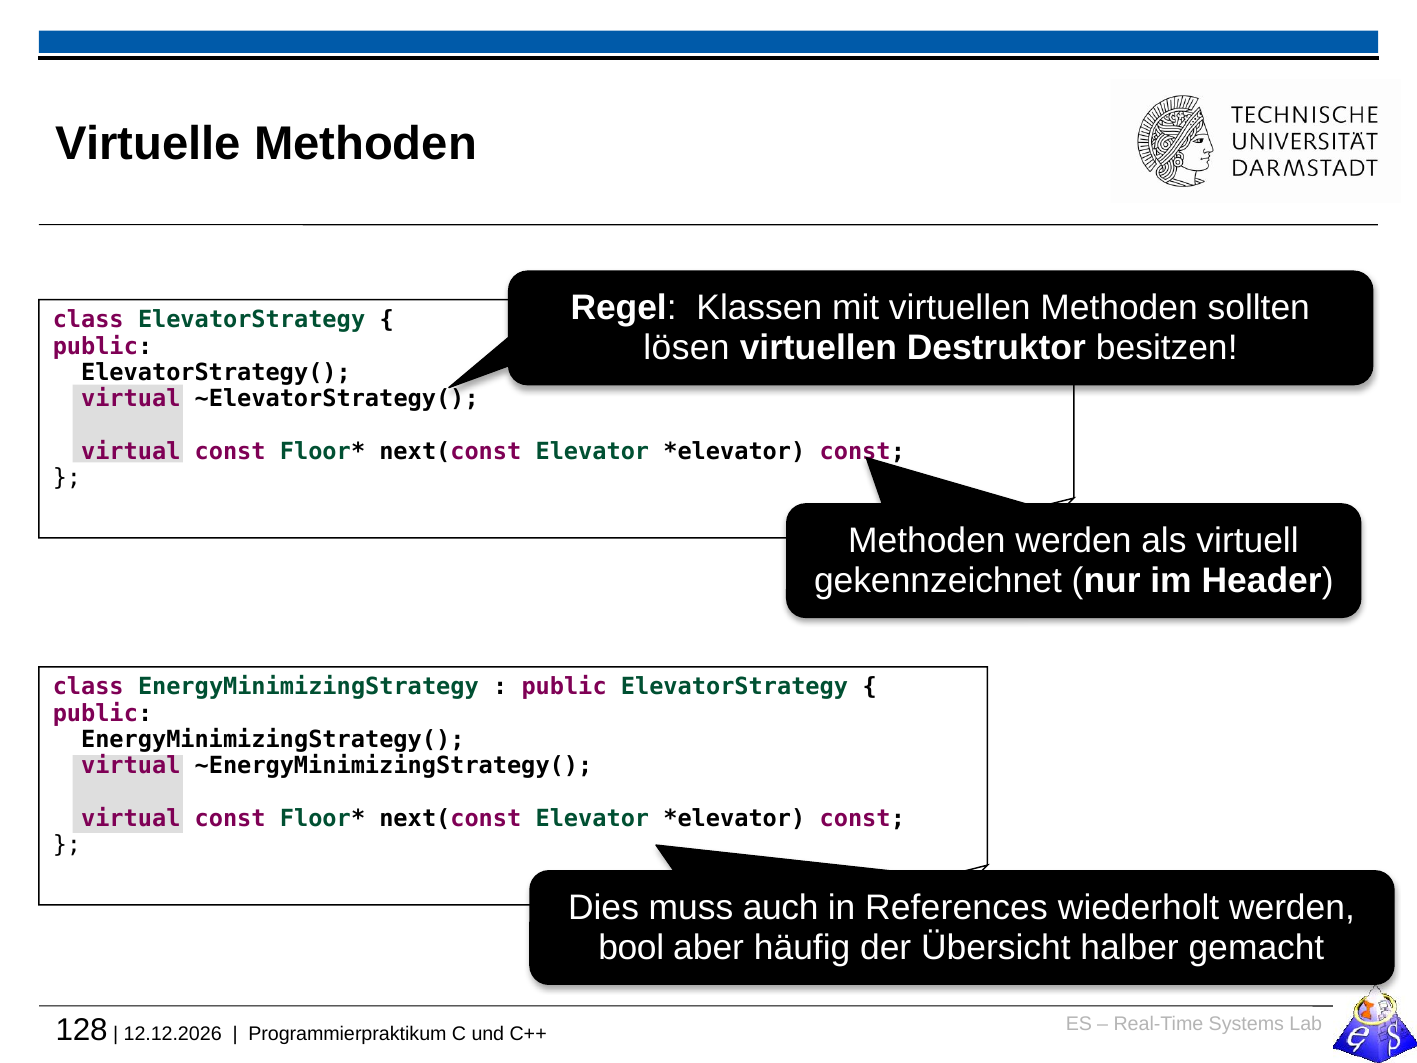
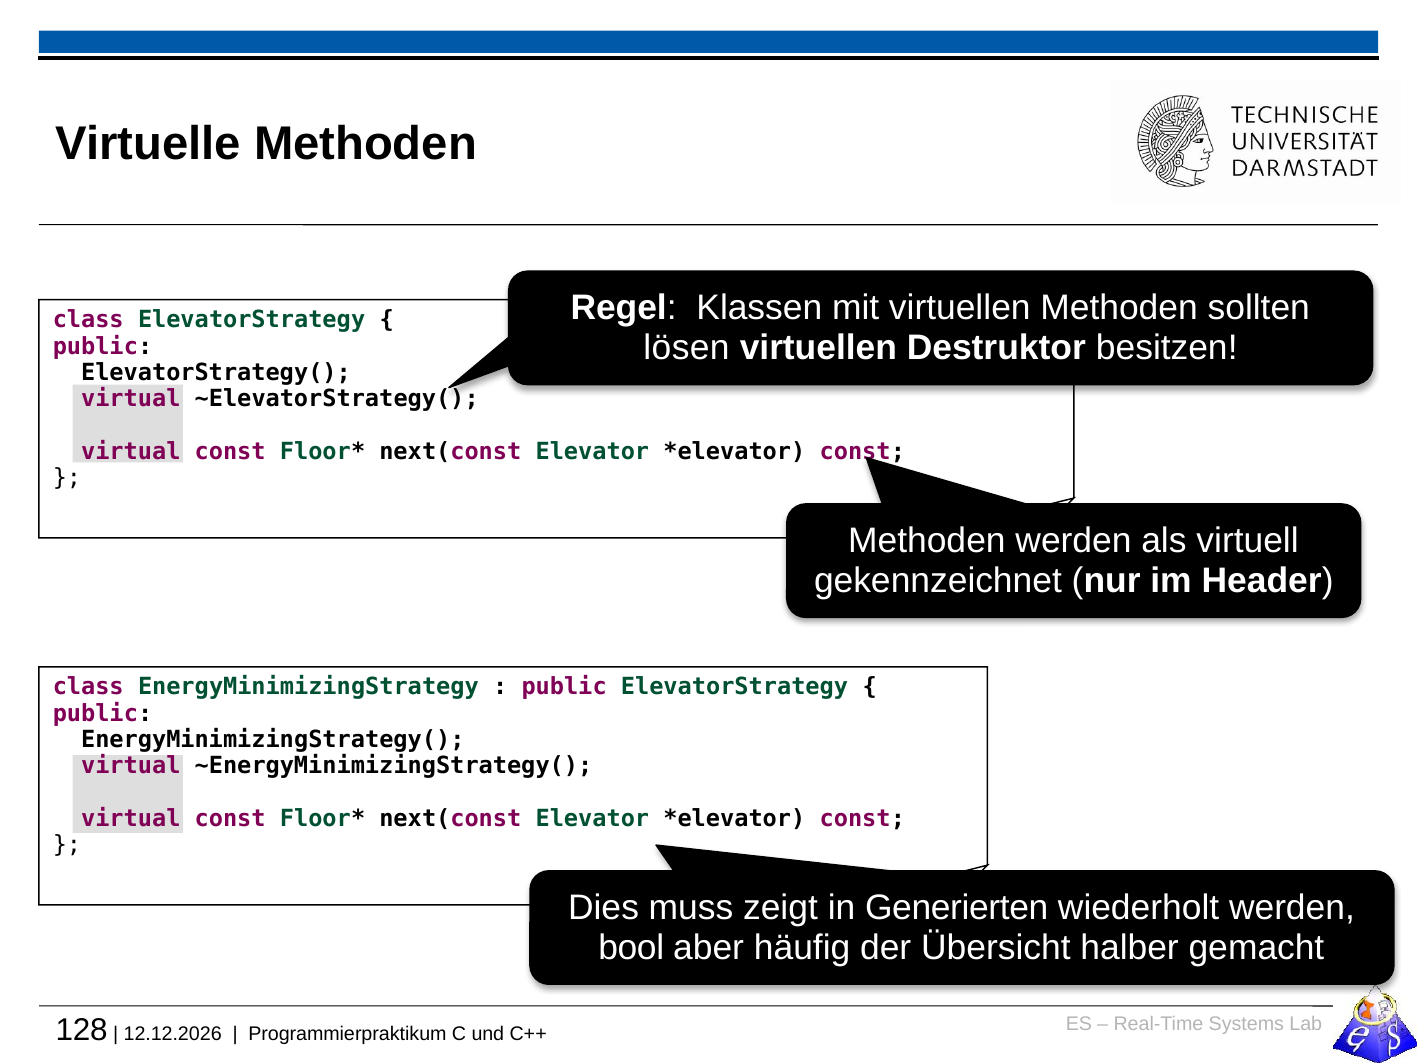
auch: auch -> zeigt (780, 908)
References: References -> Generierten (957, 908)
